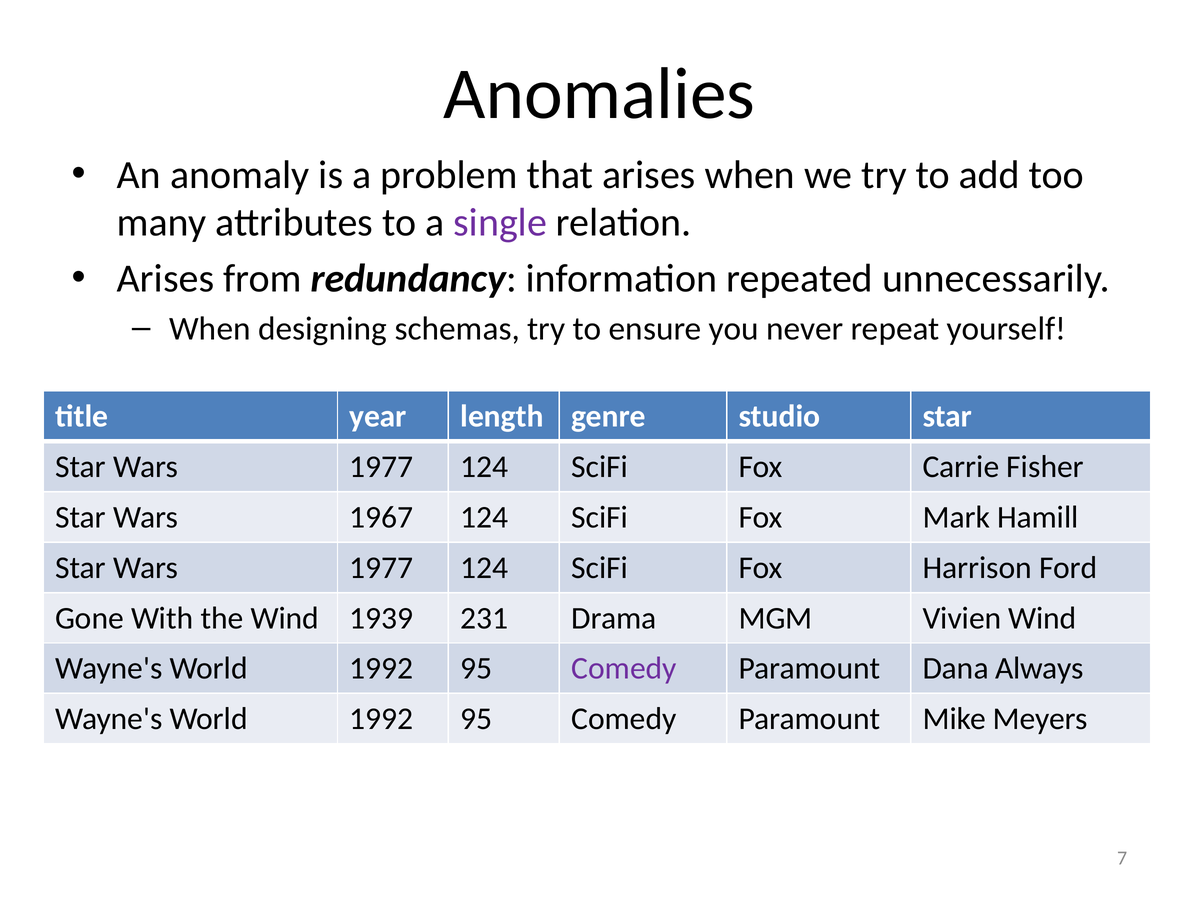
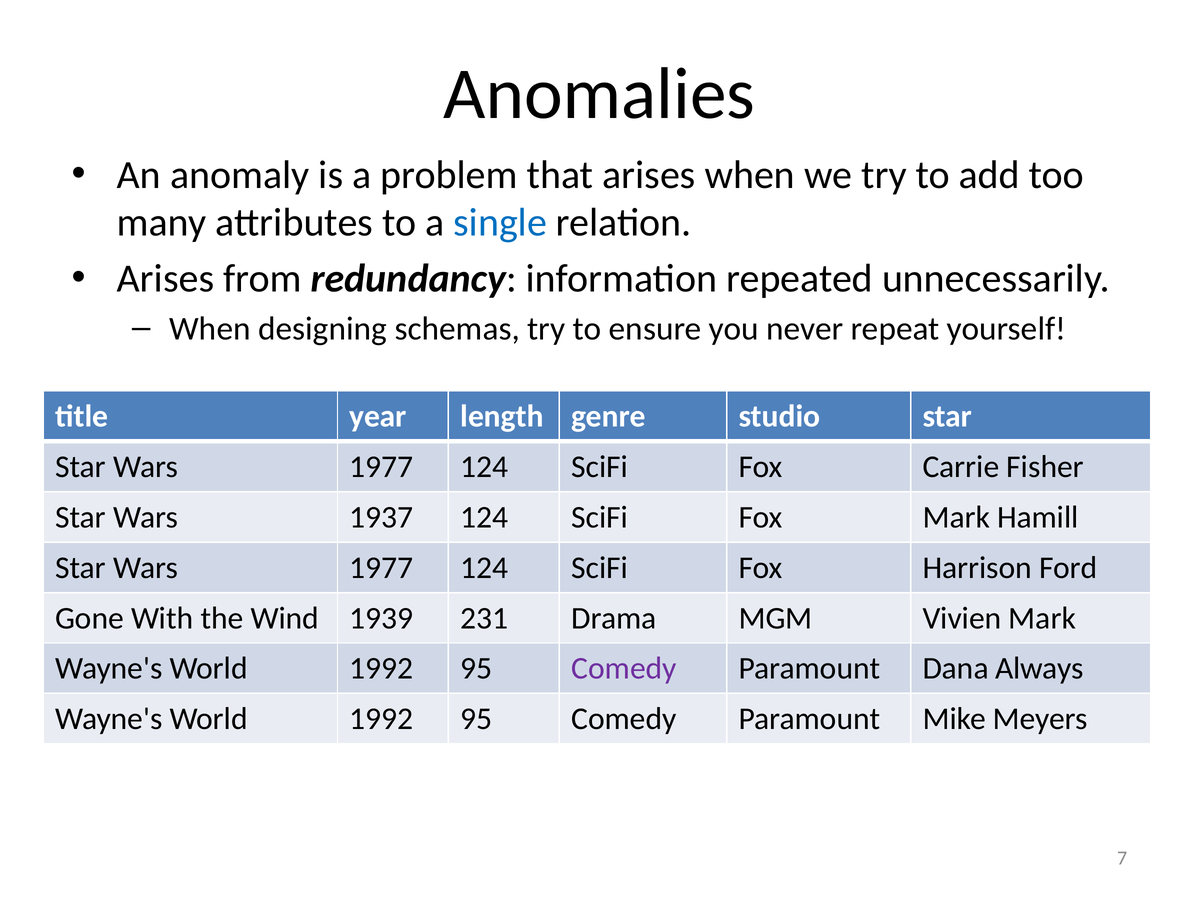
single colour: purple -> blue (500, 223)
1967: 1967 -> 1937 (381, 518)
Vivien Wind: Wind -> Mark (1042, 618)
